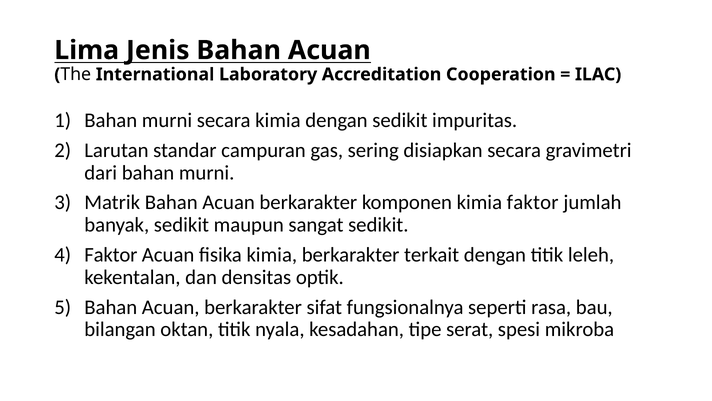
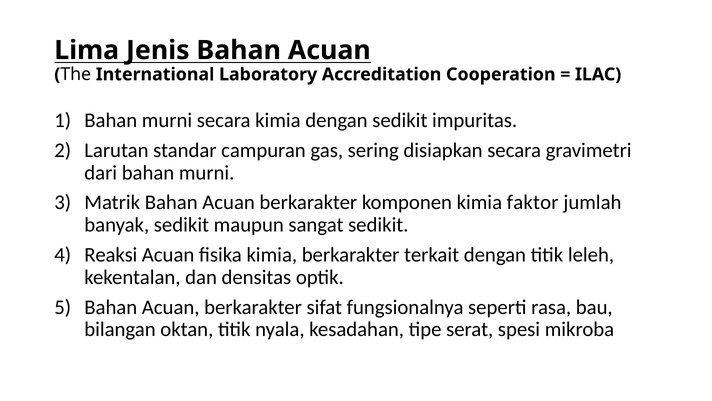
Faktor: Faktor -> Reaksi (111, 255)
